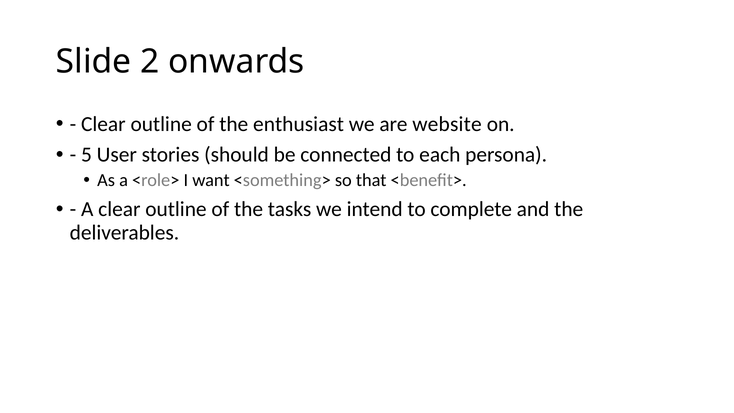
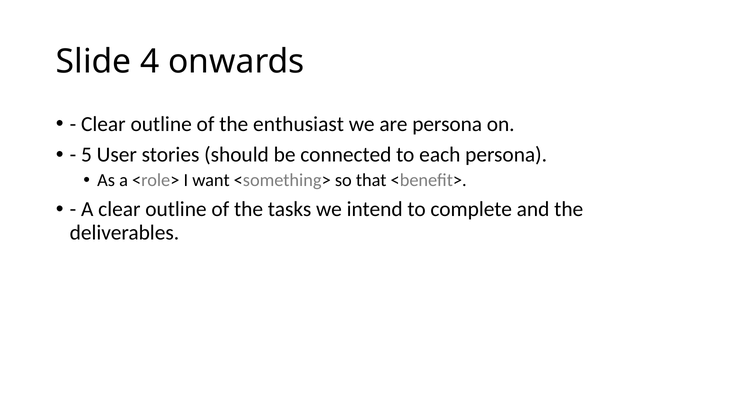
2: 2 -> 4 (150, 62)
are website: website -> persona (447, 124)
